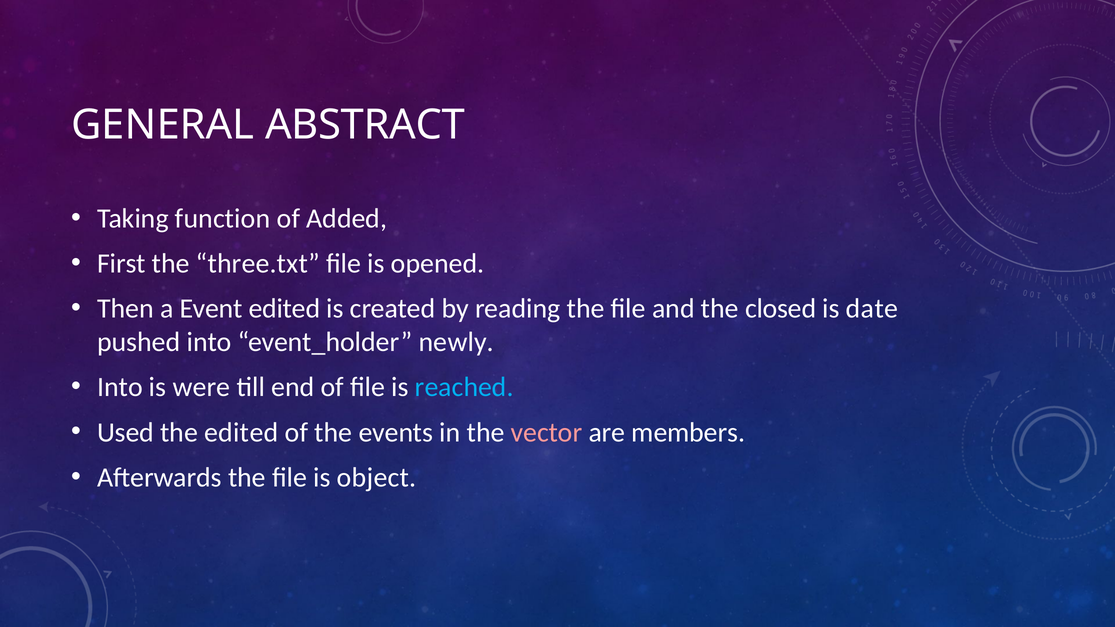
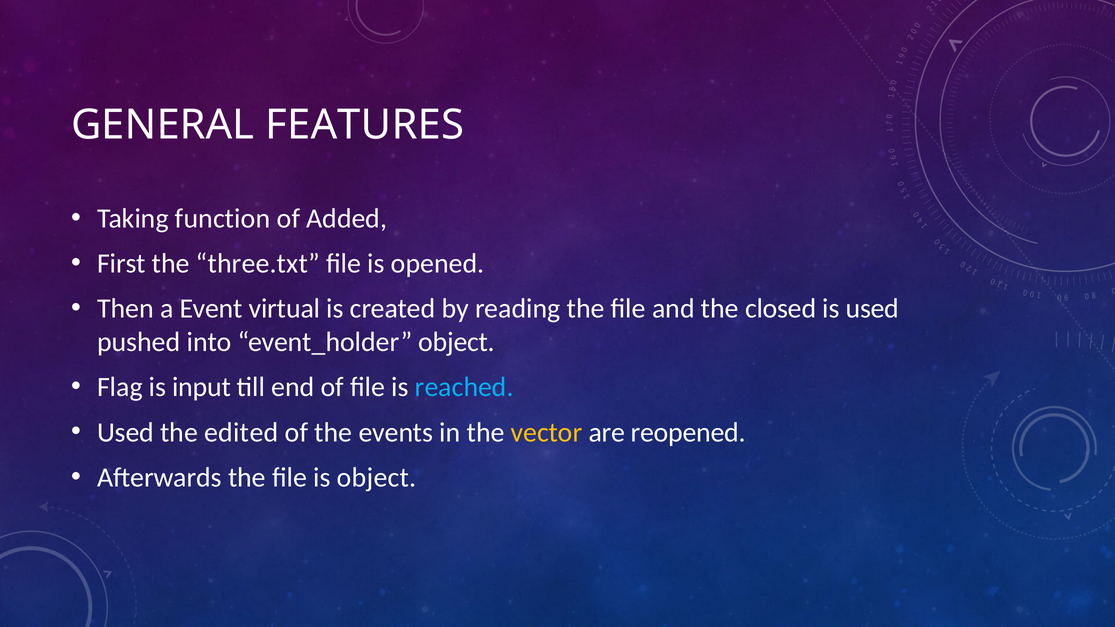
ABSTRACT: ABSTRACT -> FEATURES (365, 125)
Event edited: edited -> virtual (284, 309)
is date: date -> used (872, 309)
event_holder newly: newly -> object (457, 342)
Into: Into -> Flag (120, 387)
were: were -> input (202, 387)
vector colour: pink -> yellow (547, 432)
members: members -> reopened (688, 432)
